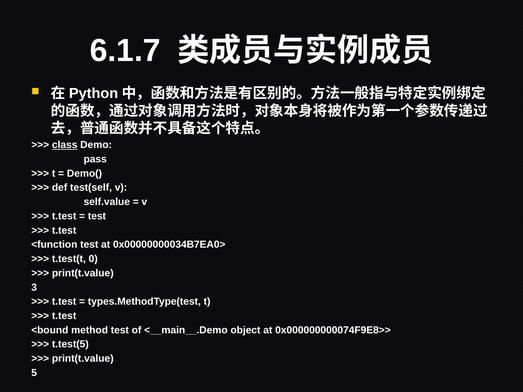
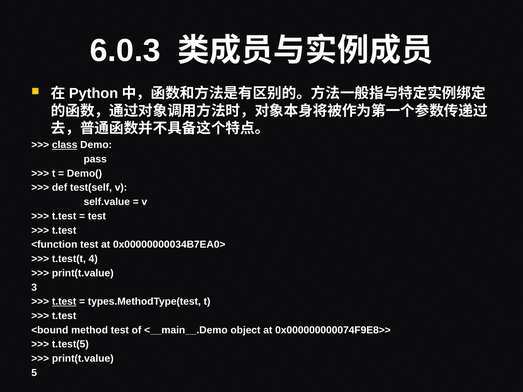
6.1.7: 6.1.7 -> 6.0.3 (125, 51)
0: 0 -> 4 (93, 259)
t.test underline: none -> present (64, 302)
